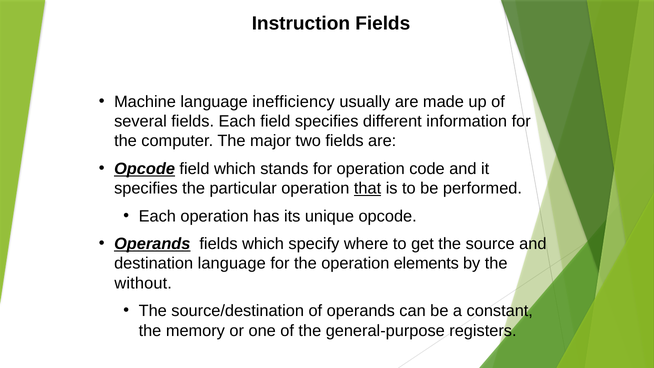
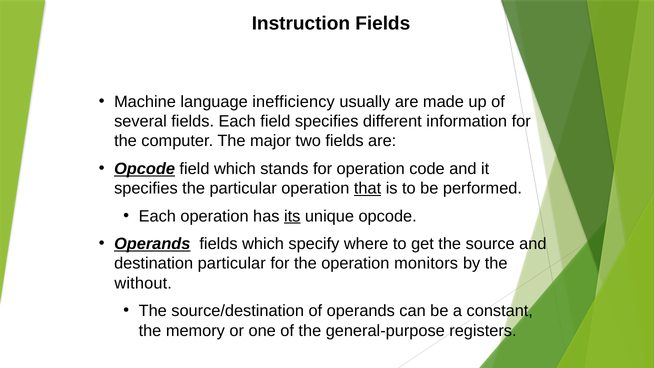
its underline: none -> present (292, 216)
destination language: language -> particular (232, 263)
elements: elements -> monitors (426, 263)
